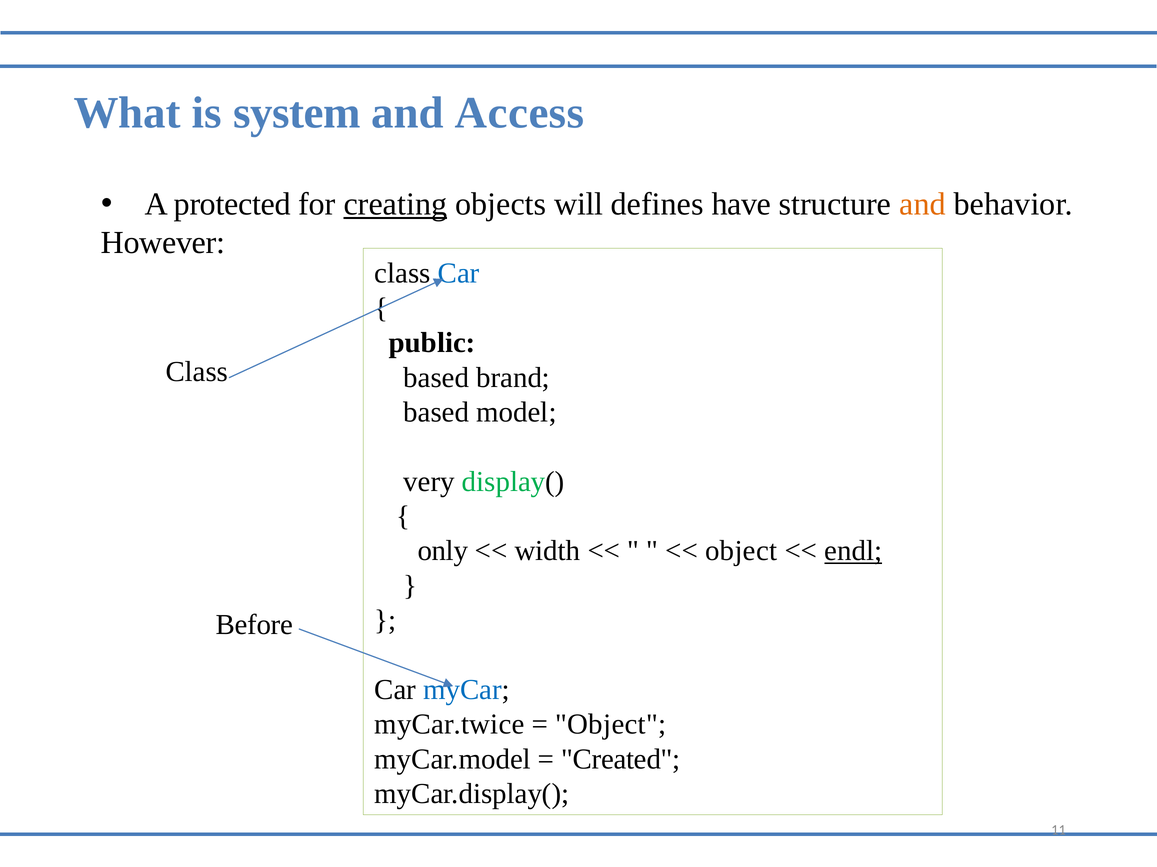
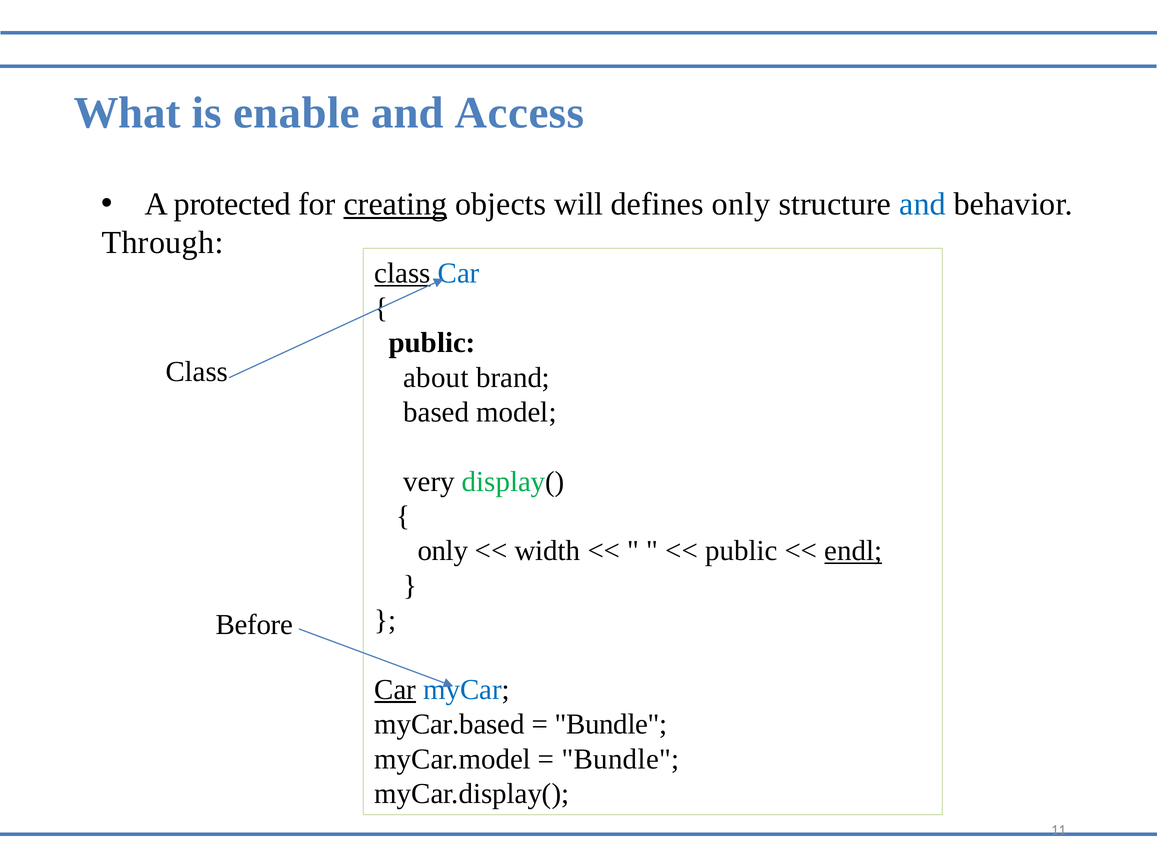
system: system -> enable (296, 113)
defines have: have -> only (741, 204)
and colour: orange -> blue (922, 204)
However: However -> Through (163, 243)
class underline: none -> present (402, 274)
based: based -> about (436, 378)
object: object -> public (741, 551)
Car underline: none -> present (395, 690)
myCar.twice: myCar.twice -> myCar.based (450, 725)
Object: Object -> Bundle (611, 725)
Created: Created -> Bundle (621, 760)
